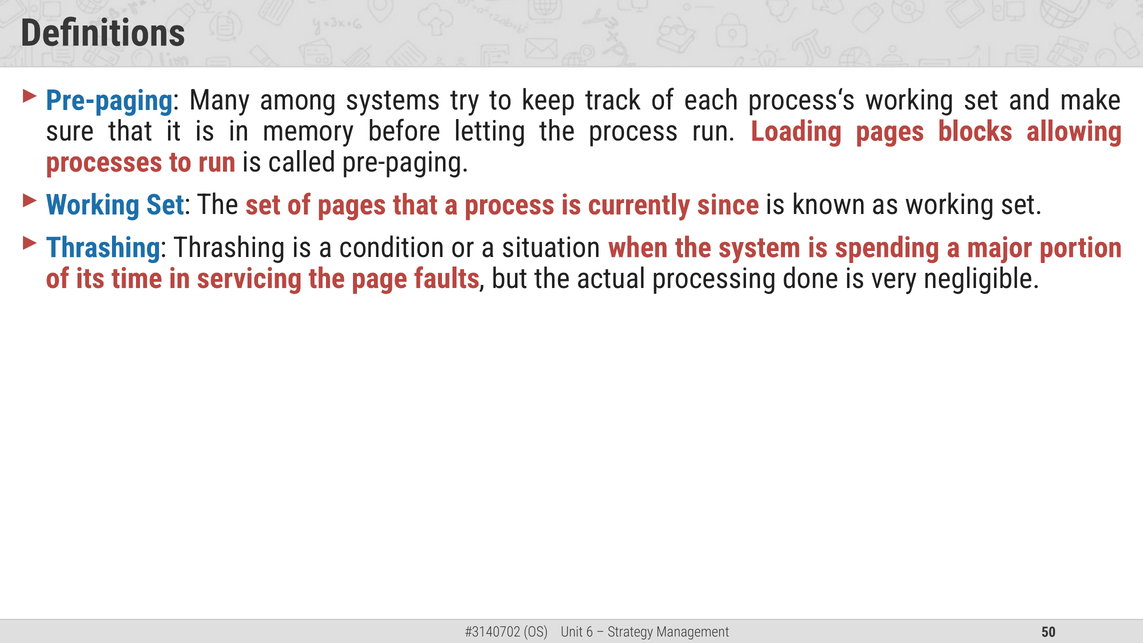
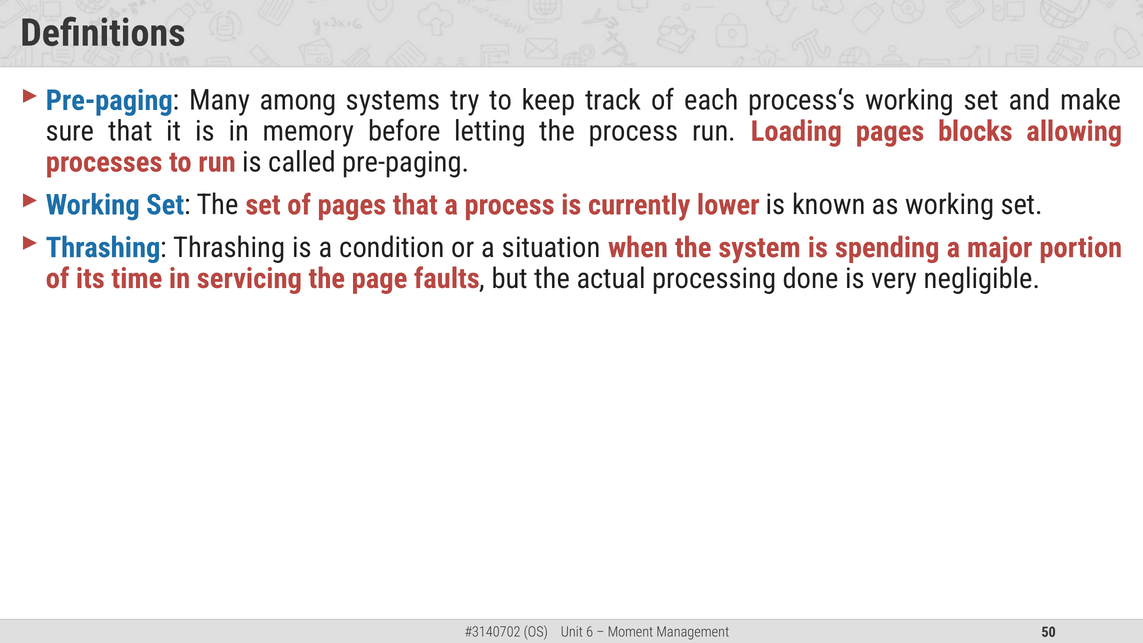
since: since -> lower (728, 205)
Strategy: Strategy -> Moment (630, 632)
